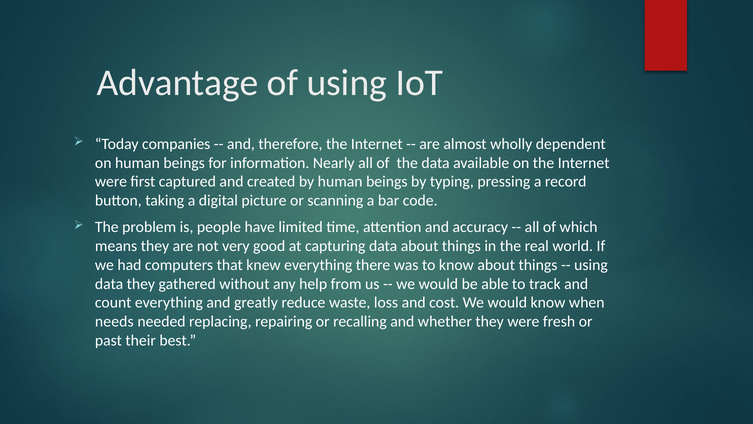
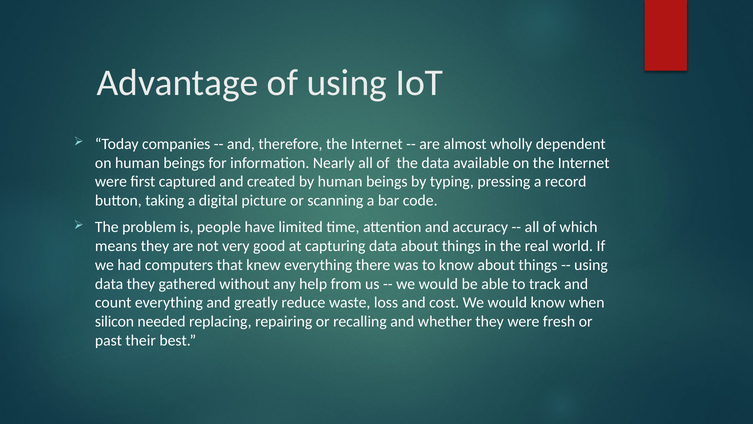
needs: needs -> silicon (114, 321)
